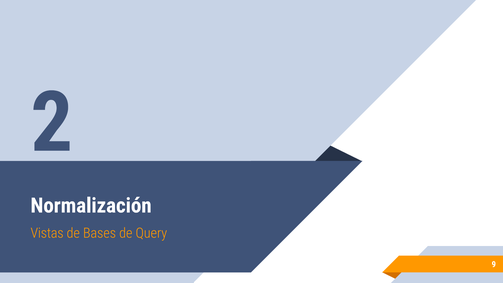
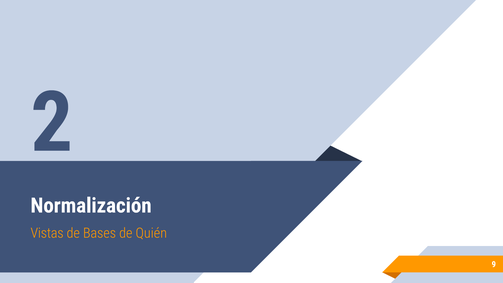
Query: Query -> Quién (151, 233)
